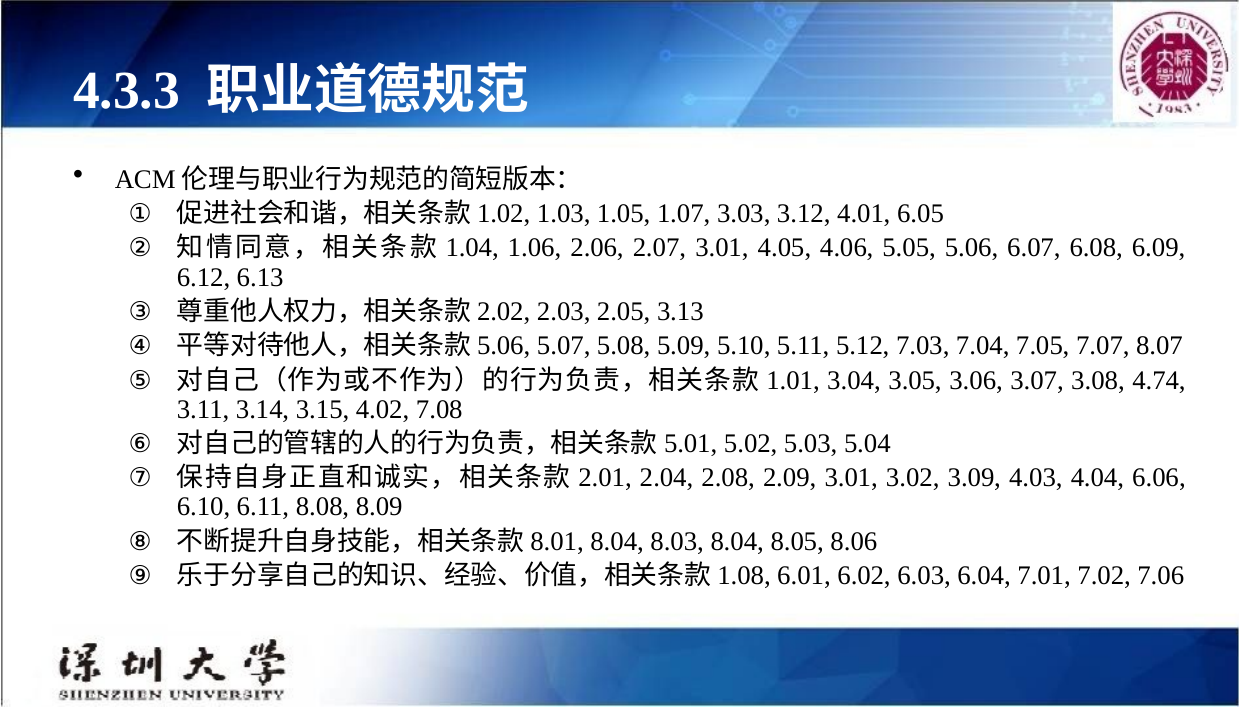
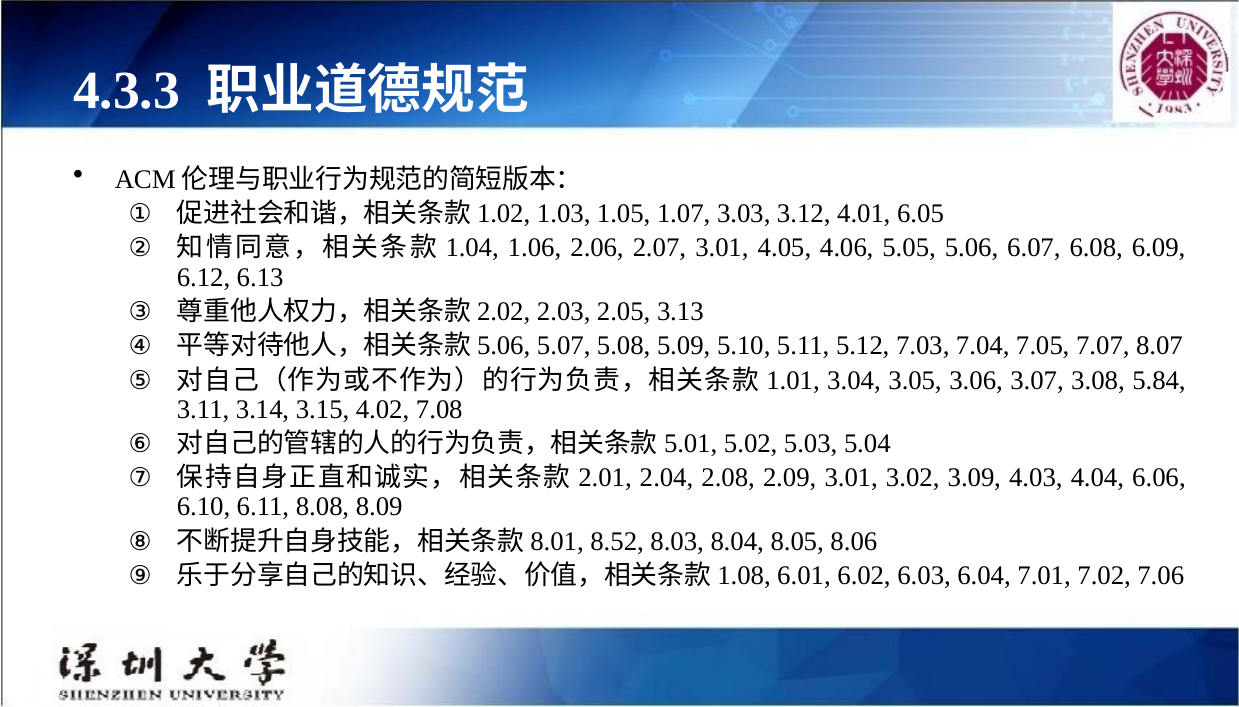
4.74: 4.74 -> 5.84 (1159, 380)
8.04: 8.04 -> 8.52 (617, 541)
